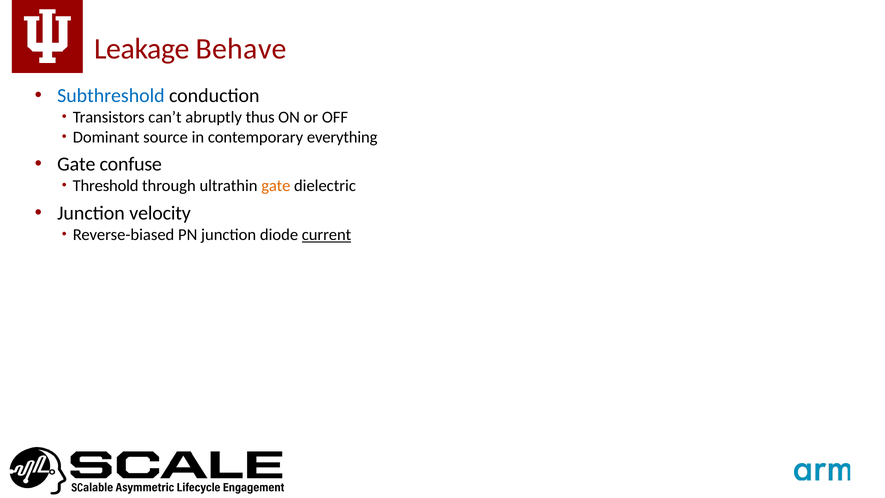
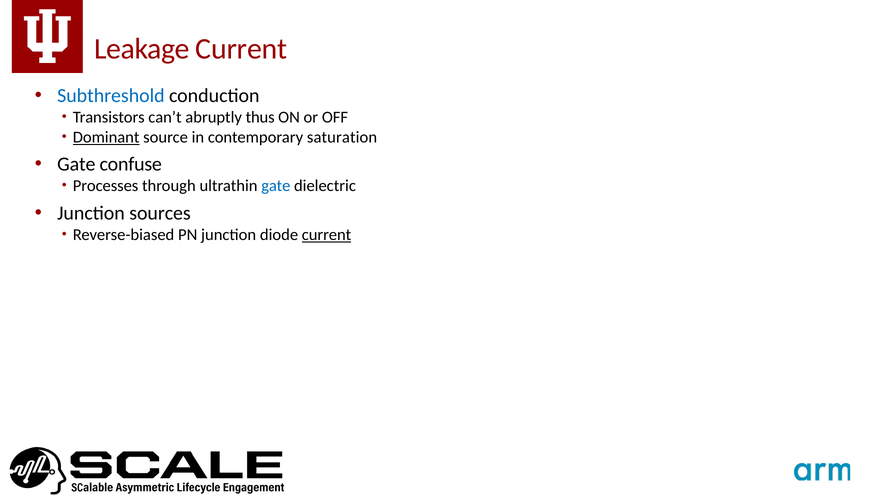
Leakage Behave: Behave -> Current (241, 49)
Dominant underline: none -> present (106, 137)
everything: everything -> saturation (342, 137)
Threshold: Threshold -> Processes (106, 186)
gate colour: orange -> blue (276, 186)
velocity: velocity -> sources (160, 213)
